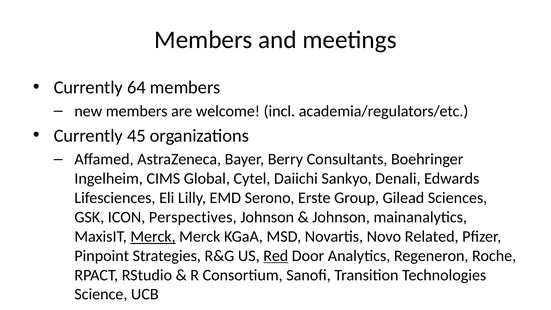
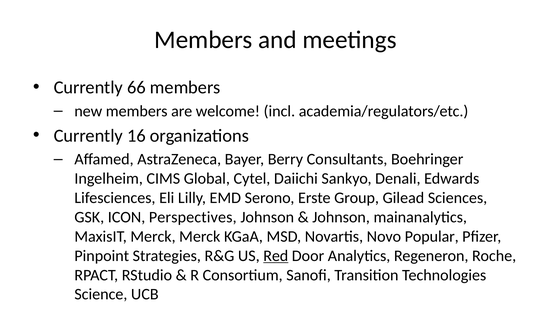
64: 64 -> 66 (136, 87)
45: 45 -> 16 (136, 136)
Merck underline: present -> none (153, 236)
Related: Related -> Popular (432, 236)
